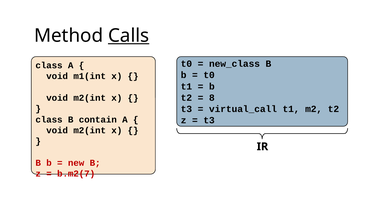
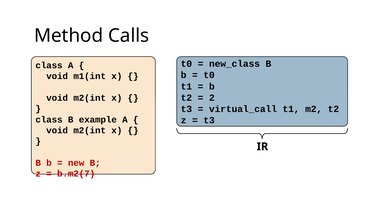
Calls underline: present -> none (129, 36)
8: 8 -> 2 (212, 98)
contain: contain -> example (98, 120)
